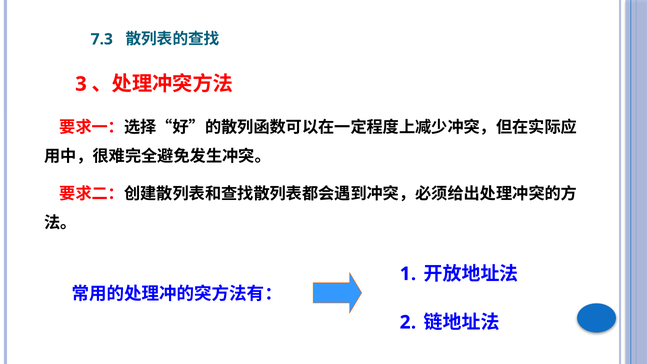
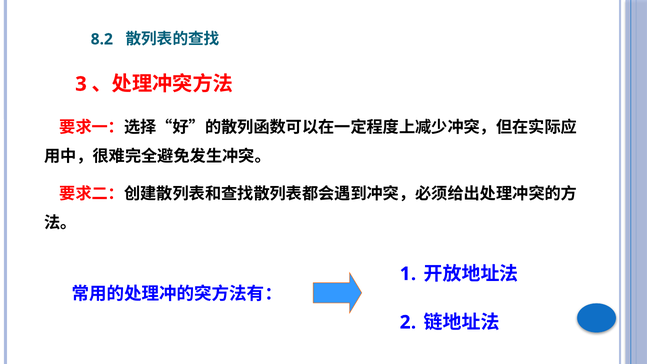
7.3: 7.3 -> 8.2 (102, 39)
